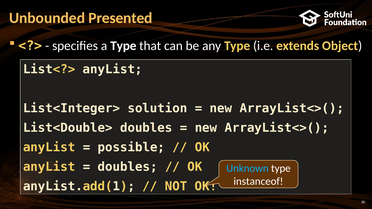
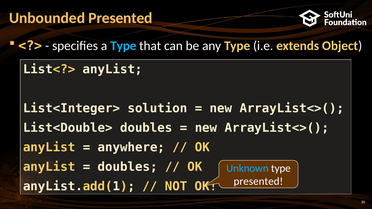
Type colour: white -> light blue (123, 46)
possible: possible -> anywhere (131, 147)
instanceof: instanceof -> presented (258, 182)
